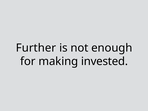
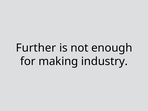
invested: invested -> industry (104, 61)
